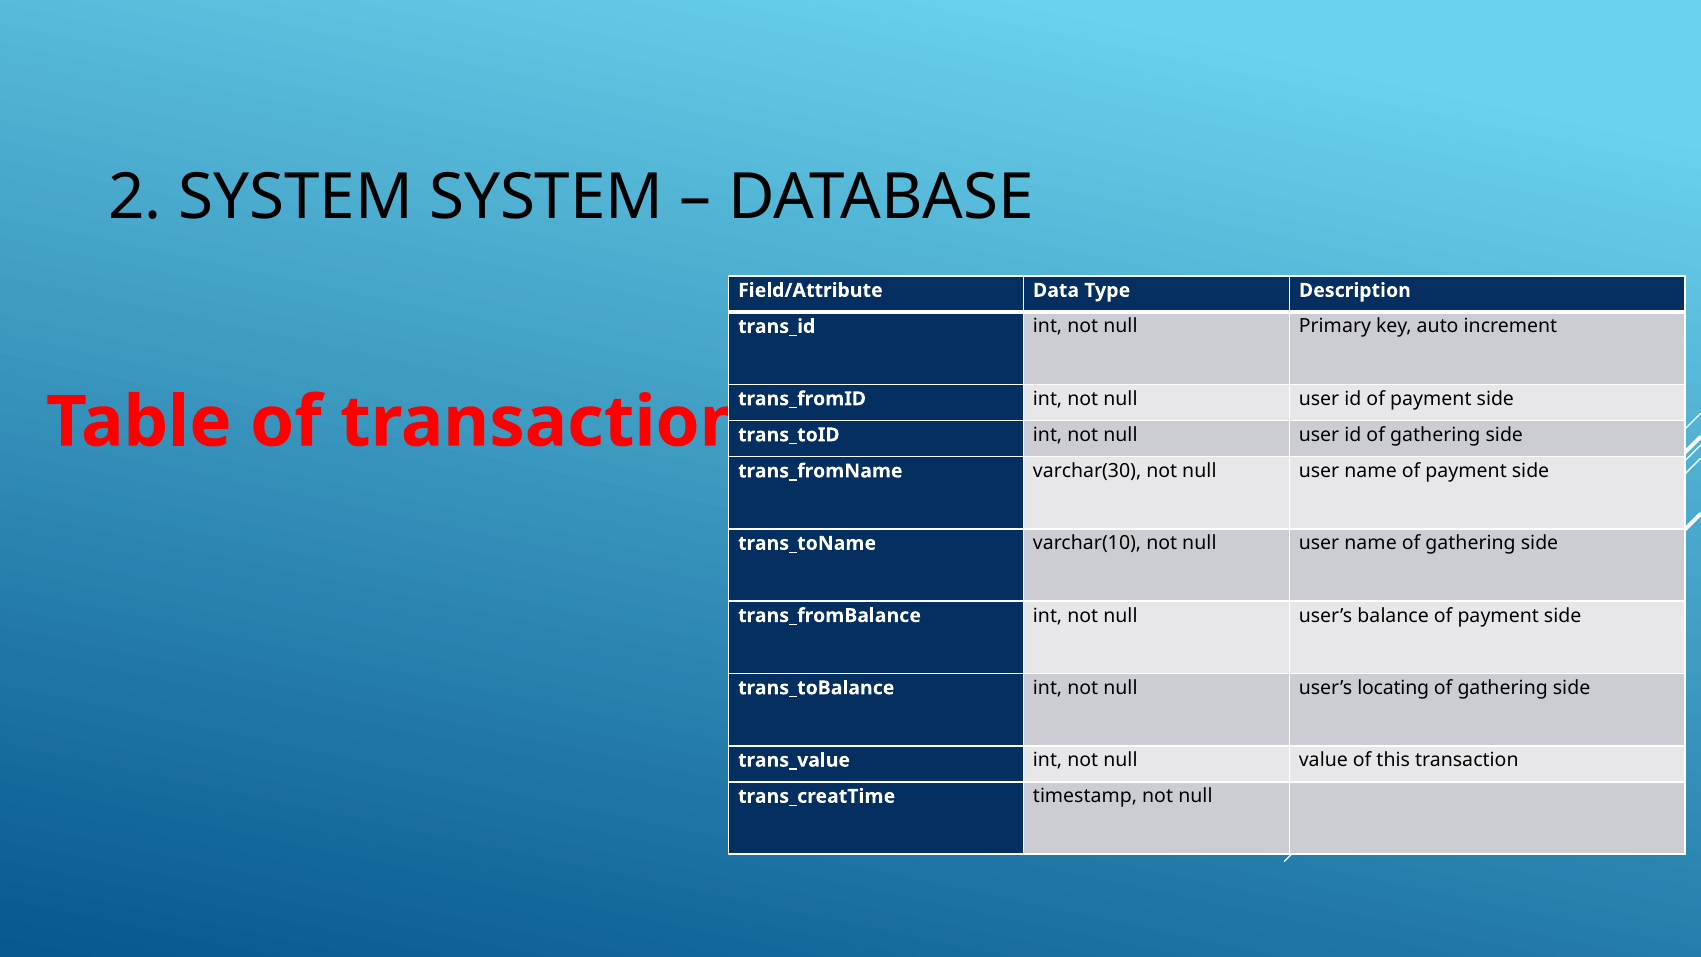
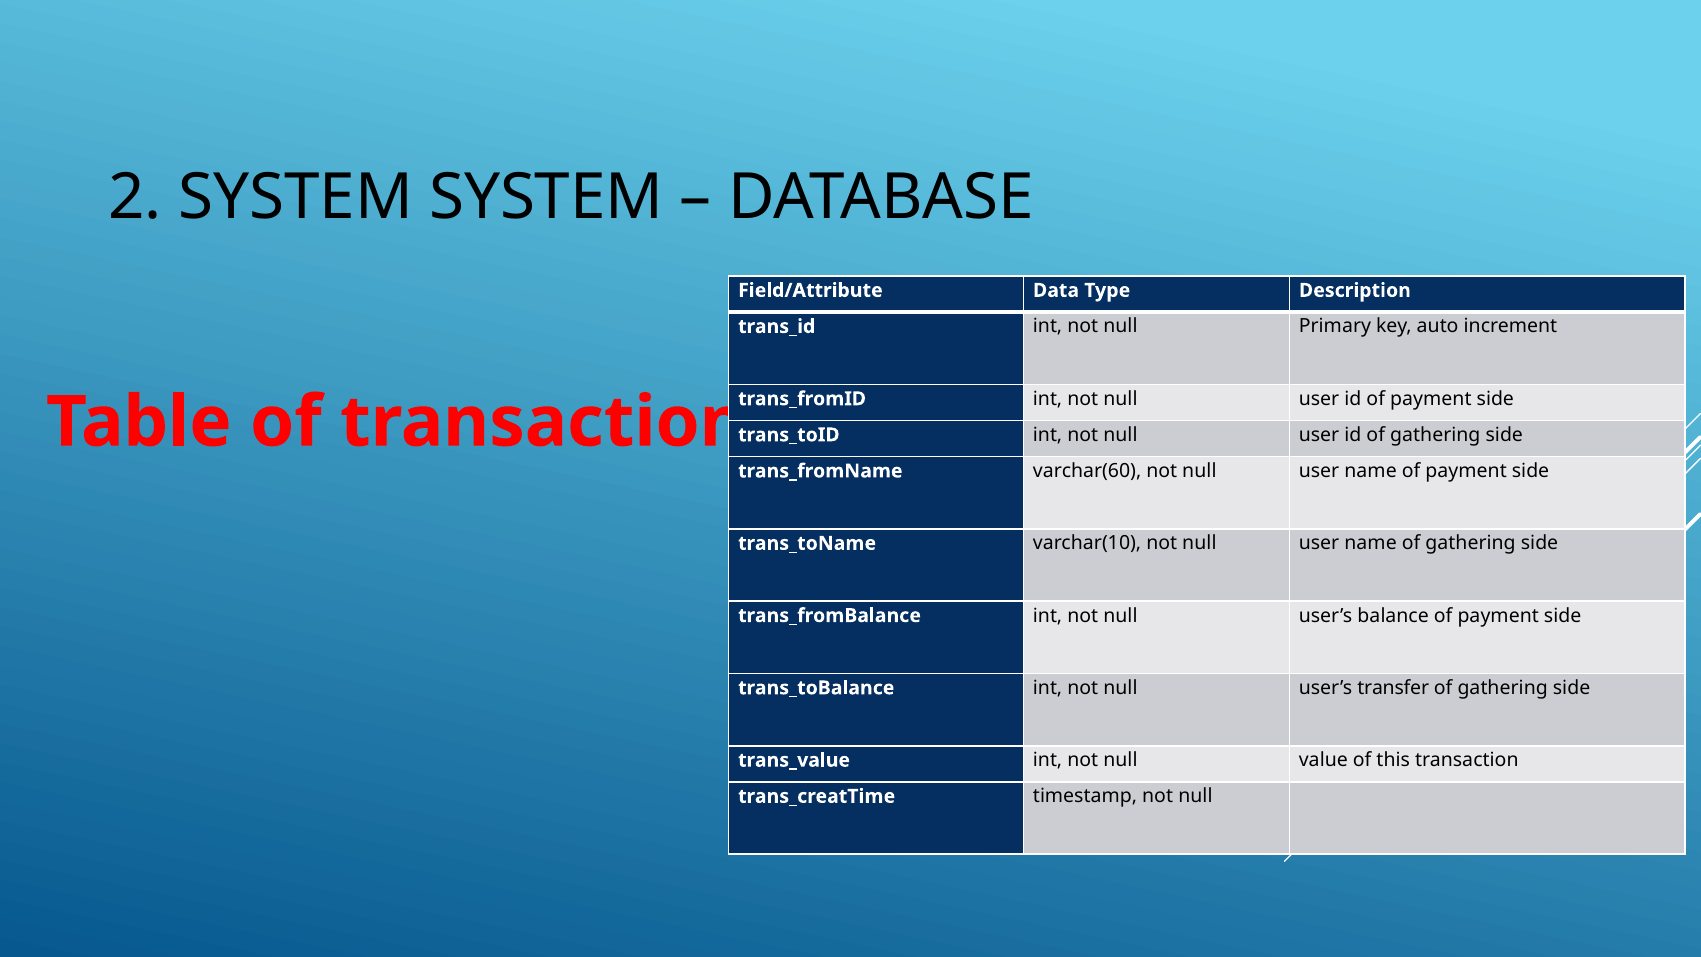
varchar(30: varchar(30 -> varchar(60 (1087, 471)
locating: locating -> transfer (1393, 688)
